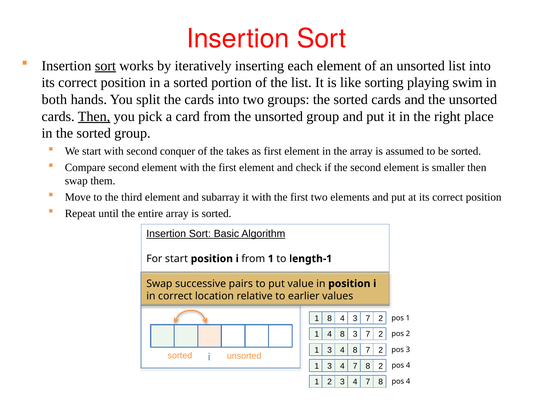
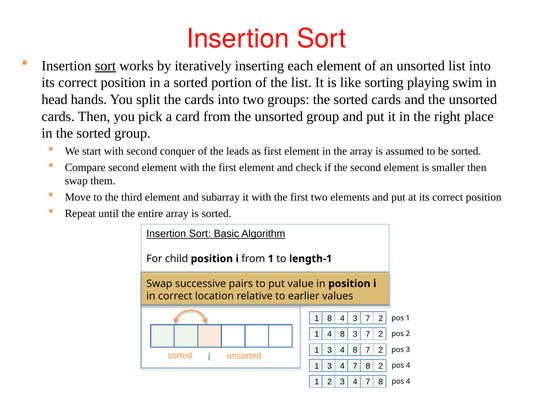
both: both -> head (54, 99)
Then underline: present -> none (94, 116)
takes: takes -> leads (238, 151)
For start: start -> child (177, 259)
